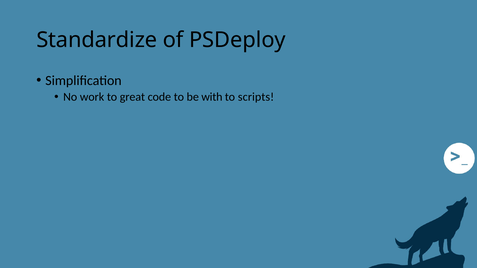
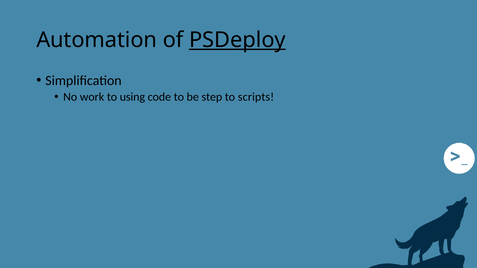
Standardize: Standardize -> Automation (97, 40)
PSDeploy underline: none -> present (237, 40)
great: great -> using (132, 97)
with: with -> step (212, 97)
